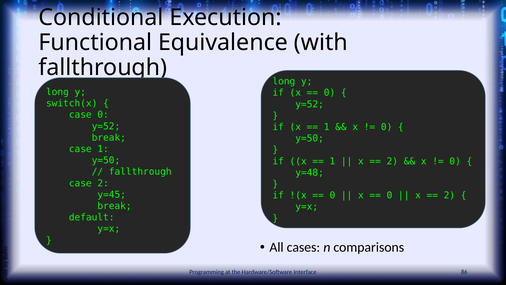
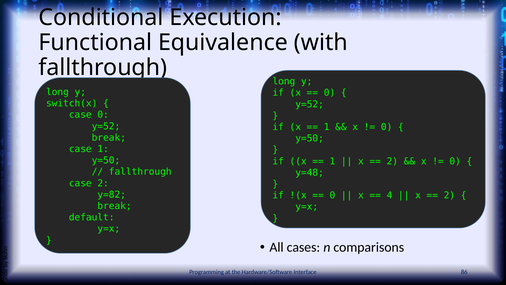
y=45: y=45 -> y=82 (112, 194)
0: 0 -> 4 (389, 195)
